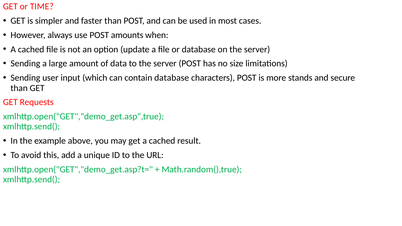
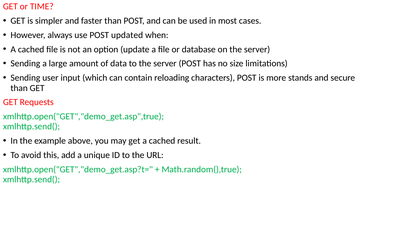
amounts: amounts -> updated (127, 35)
contain database: database -> reloading (172, 78)
